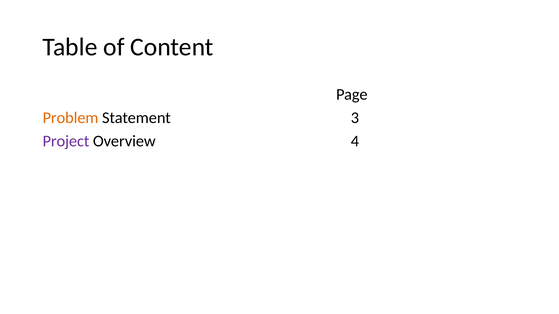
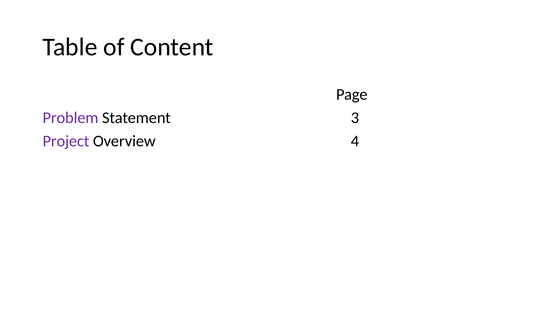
Problem colour: orange -> purple (71, 118)
